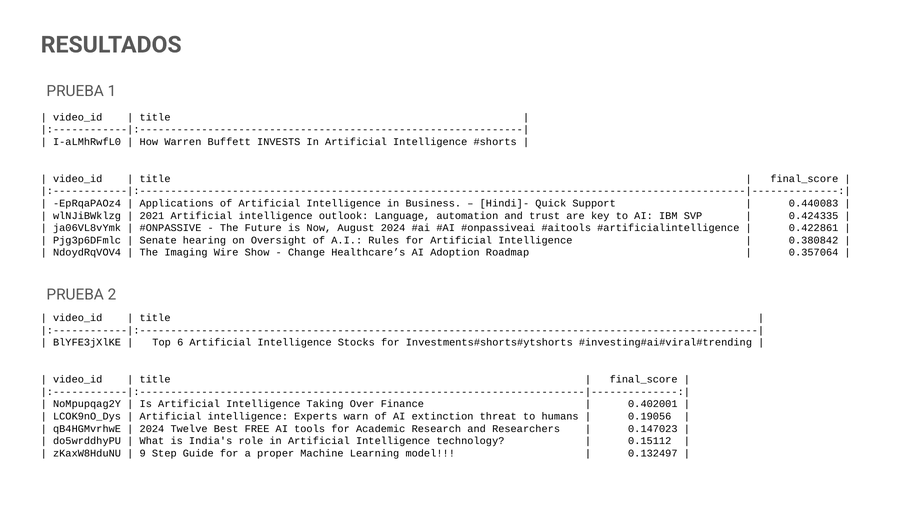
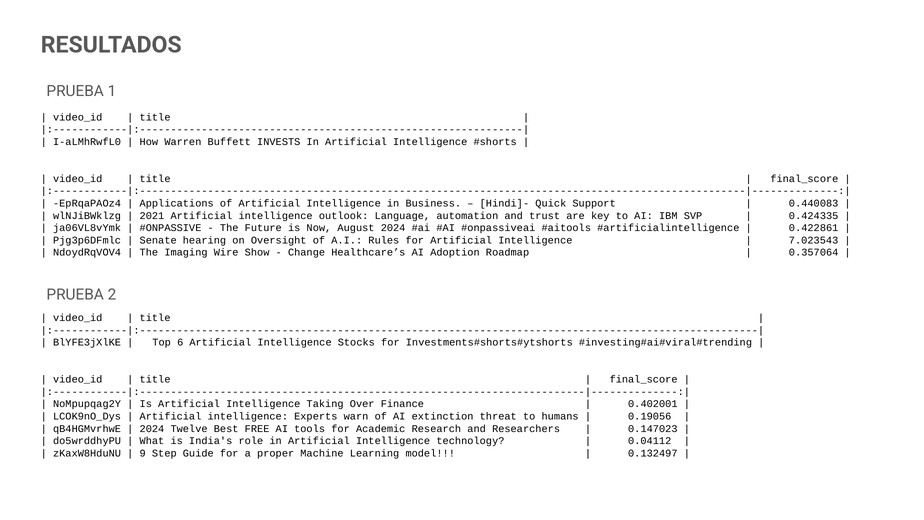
0.380842: 0.380842 -> 7.023543 (814, 240)
0.15112: 0.15112 -> 0.04112 (650, 441)
